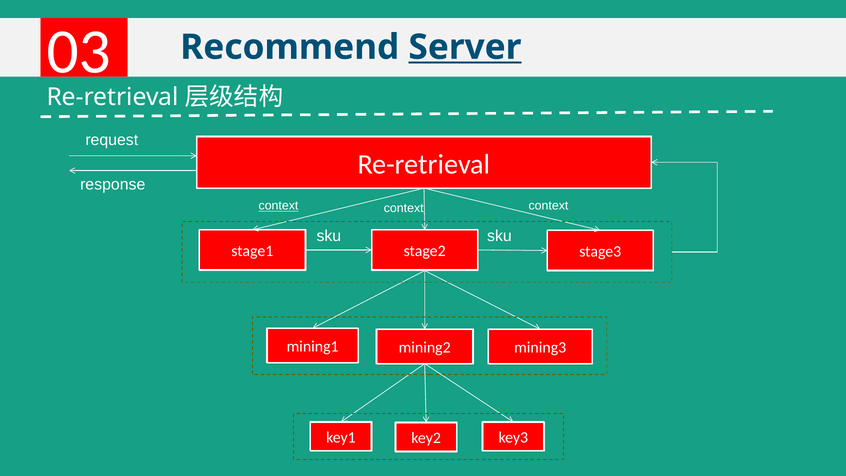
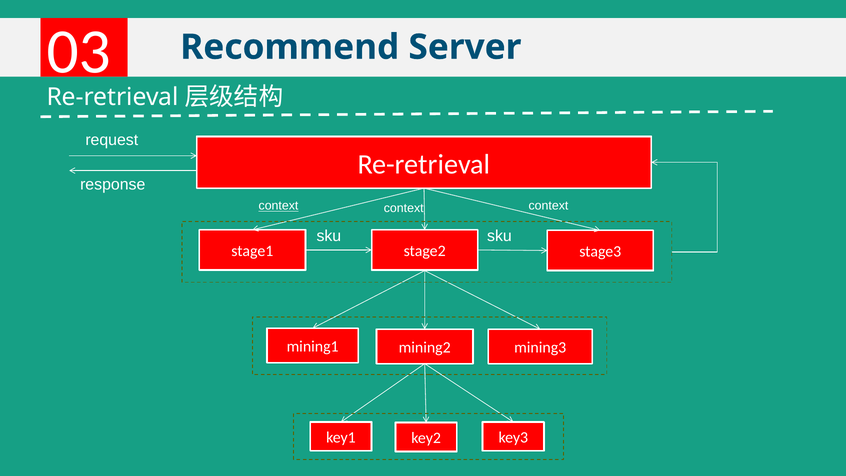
Server underline: present -> none (465, 47)
